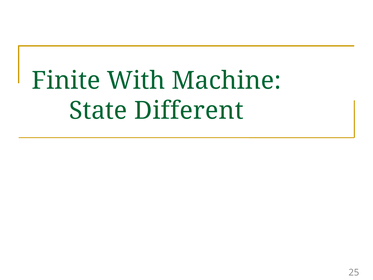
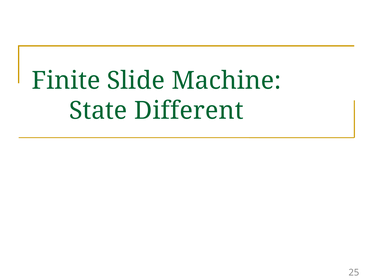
With: With -> Slide (136, 81)
